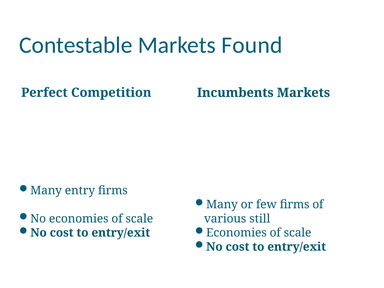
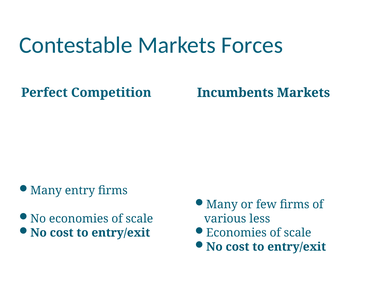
Found: Found -> Forces (252, 45)
still: still -> less (260, 219)
